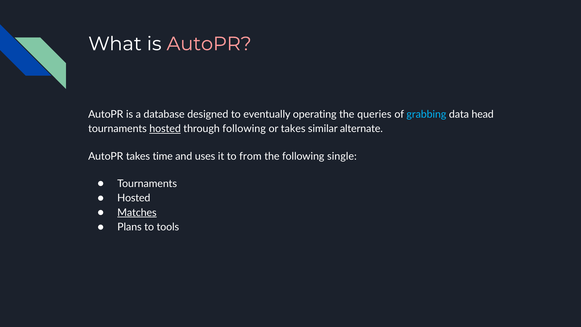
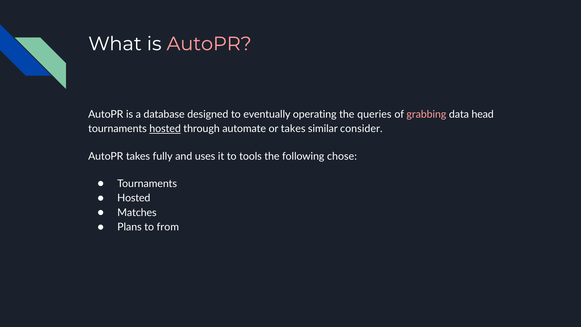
grabbing colour: light blue -> pink (426, 114)
through following: following -> automate (244, 129)
alternate: alternate -> consider (361, 129)
time: time -> fully (163, 156)
from: from -> tools (250, 156)
single: single -> chose (342, 156)
Matches underline: present -> none (137, 213)
tools: tools -> from (168, 227)
